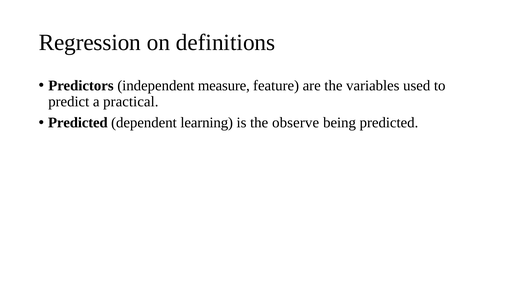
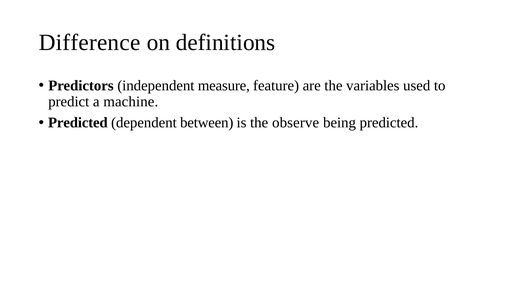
Regression: Regression -> Difference (90, 43)
practical: practical -> machine (131, 102)
learning: learning -> between (207, 123)
